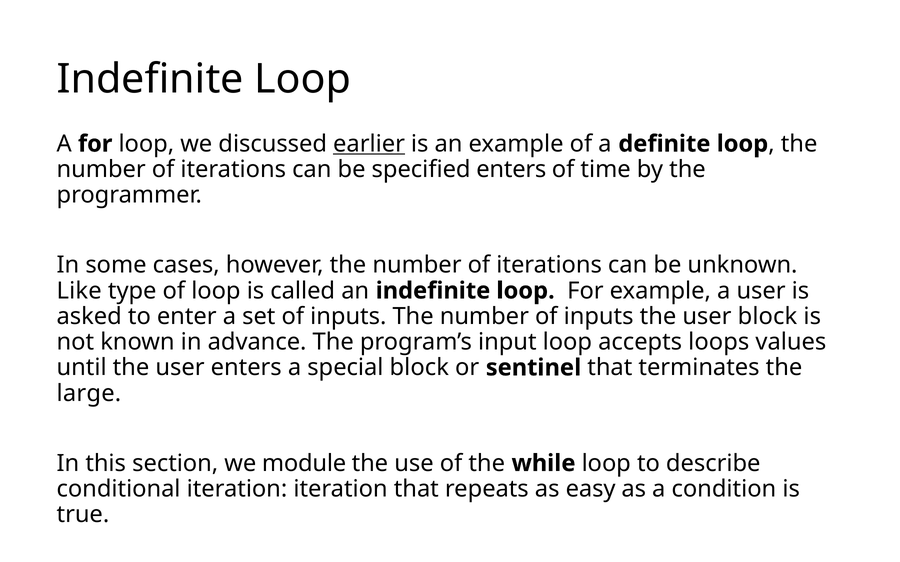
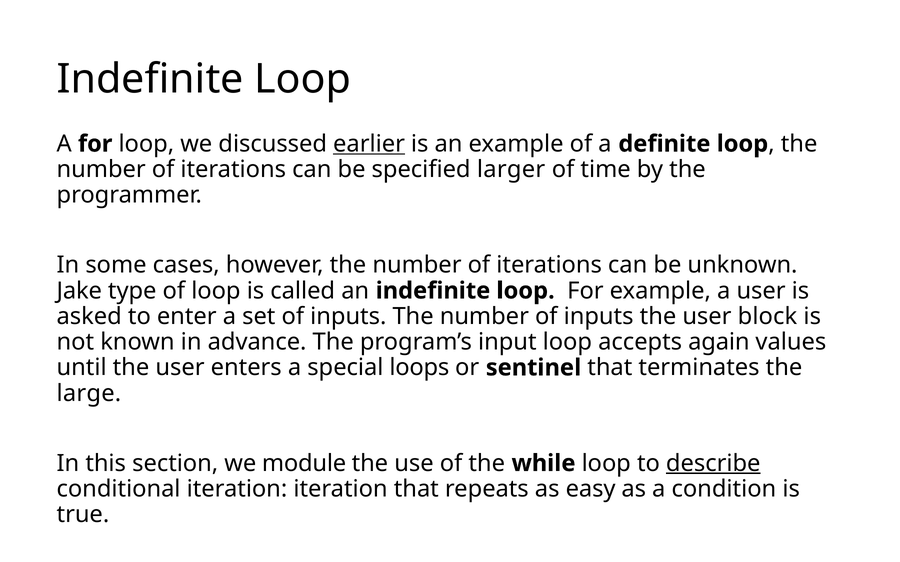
specified enters: enters -> larger (511, 170)
Like: Like -> Jake (79, 291)
loops: loops -> again (719, 342)
special block: block -> loops (419, 368)
describe underline: none -> present (713, 464)
